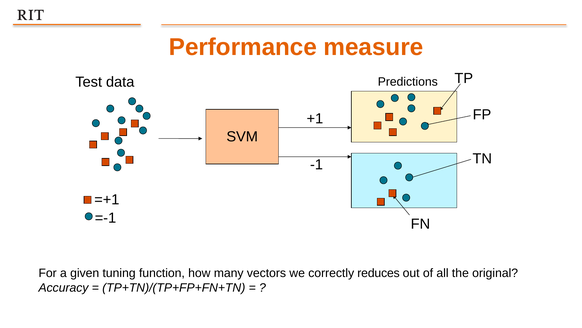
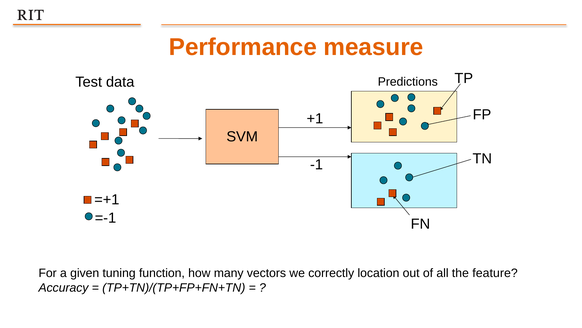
reduces: reduces -> location (378, 273)
original: original -> feature (495, 273)
